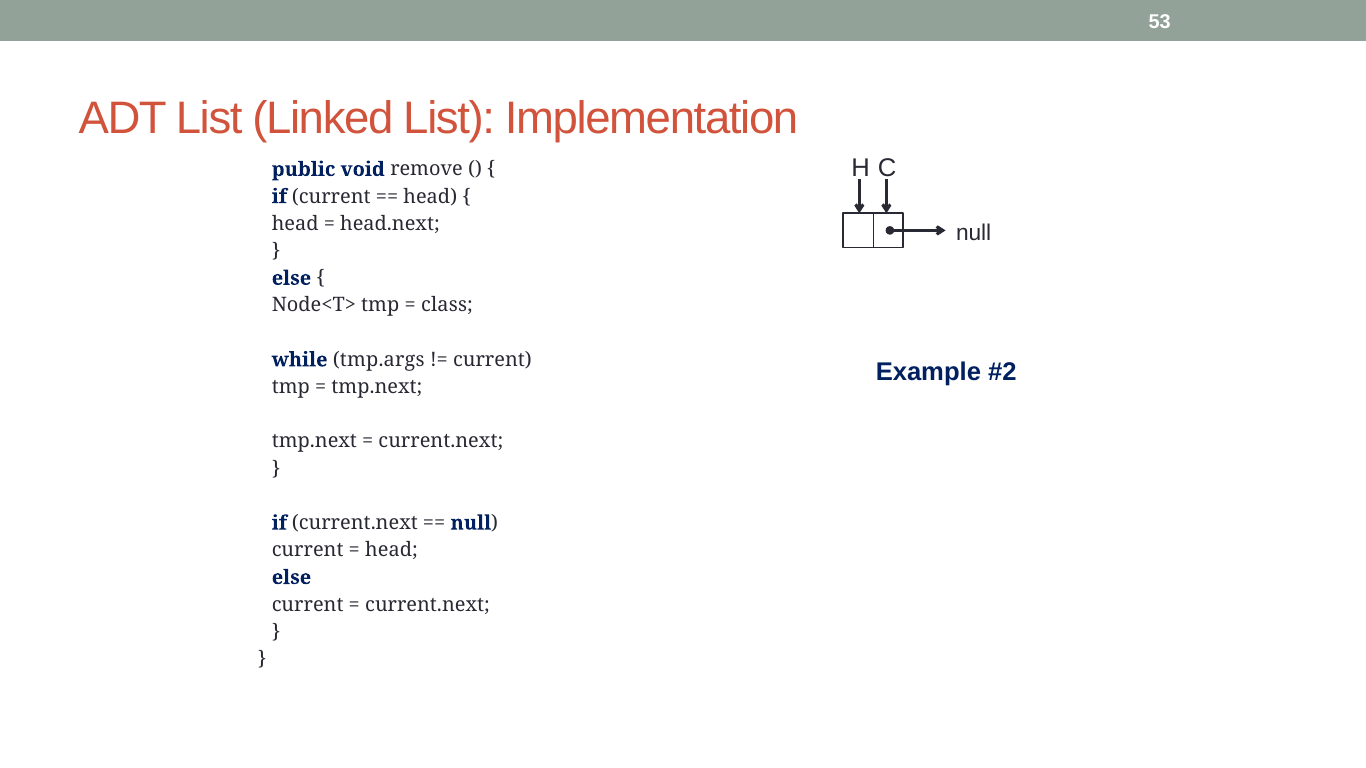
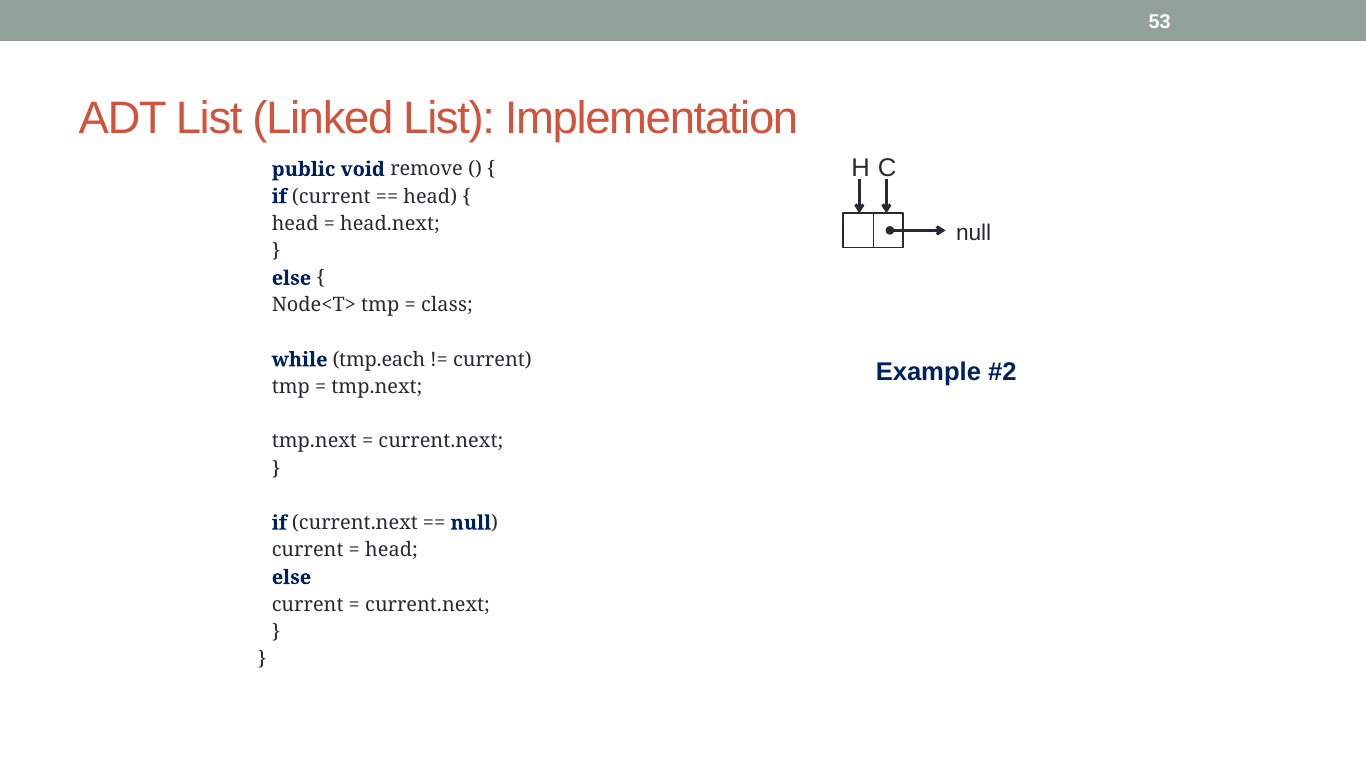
tmp.args: tmp.args -> tmp.each (379, 360)
